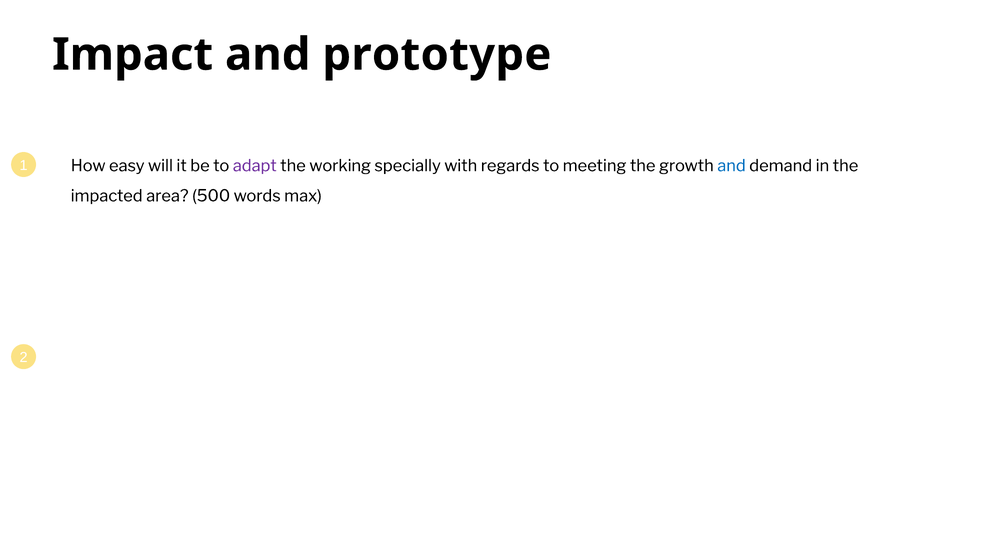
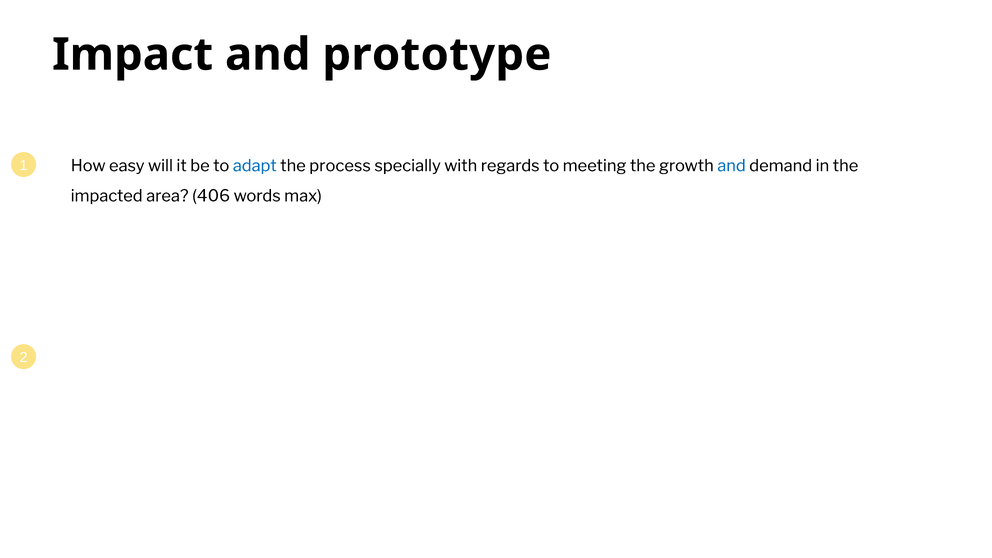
adapt colour: purple -> blue (255, 166)
working: working -> process (340, 166)
500: 500 -> 406 (211, 196)
